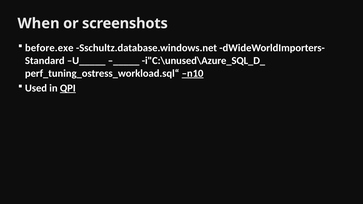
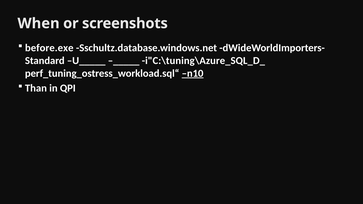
i"C:\unused\Azure_SQL_D_: i"C:\unused\Azure_SQL_D_ -> i"C:\tuning\Azure_SQL_D_ (203, 61)
Used: Used -> Than (36, 88)
QPI underline: present -> none (68, 88)
